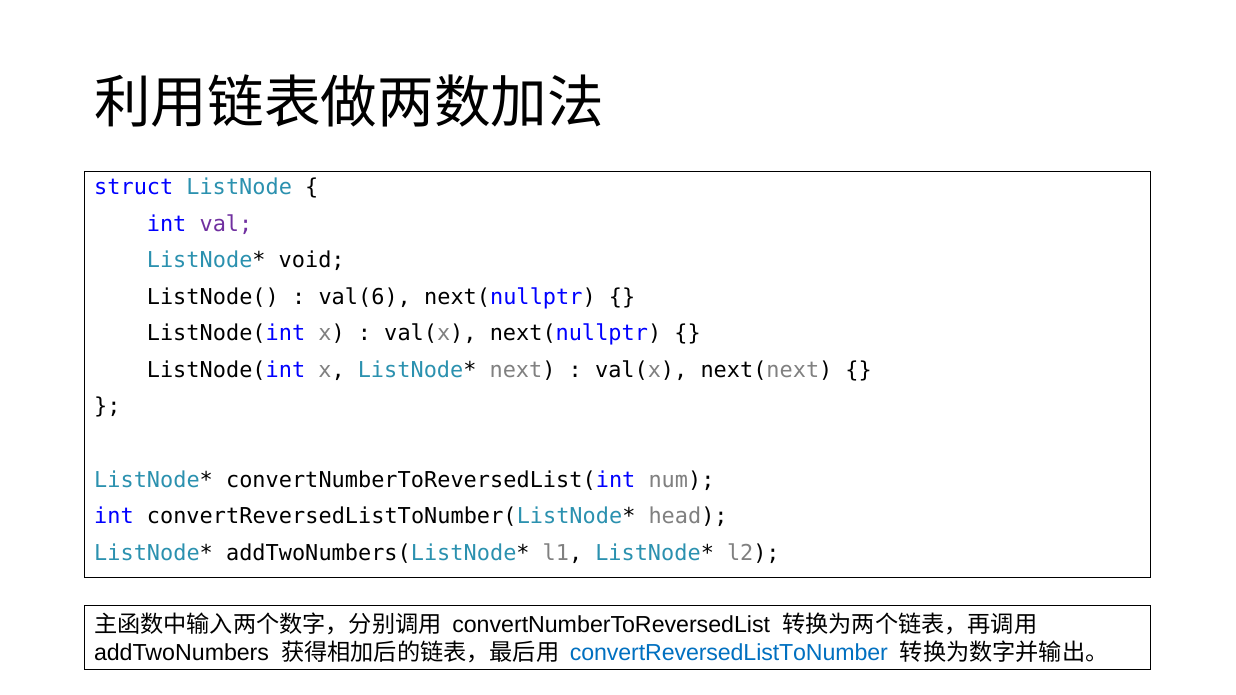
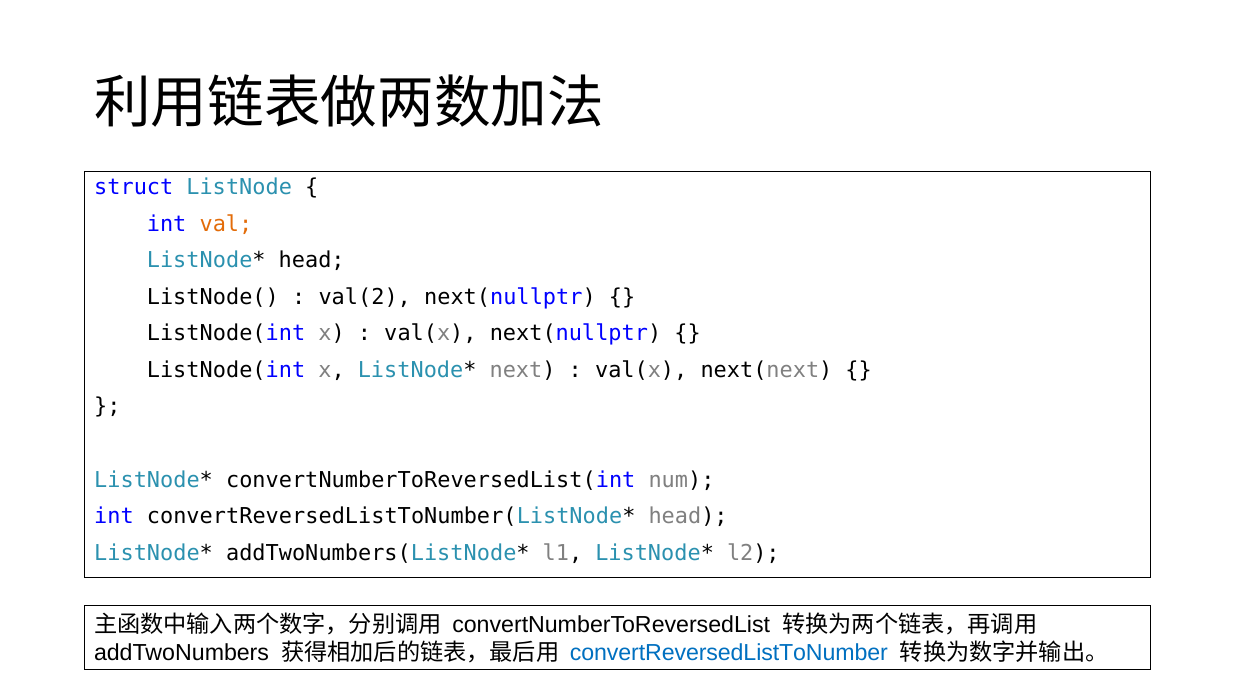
val colour: purple -> orange (226, 224)
void: void -> head (312, 261)
val(6: val(6 -> val(2 (365, 297)
